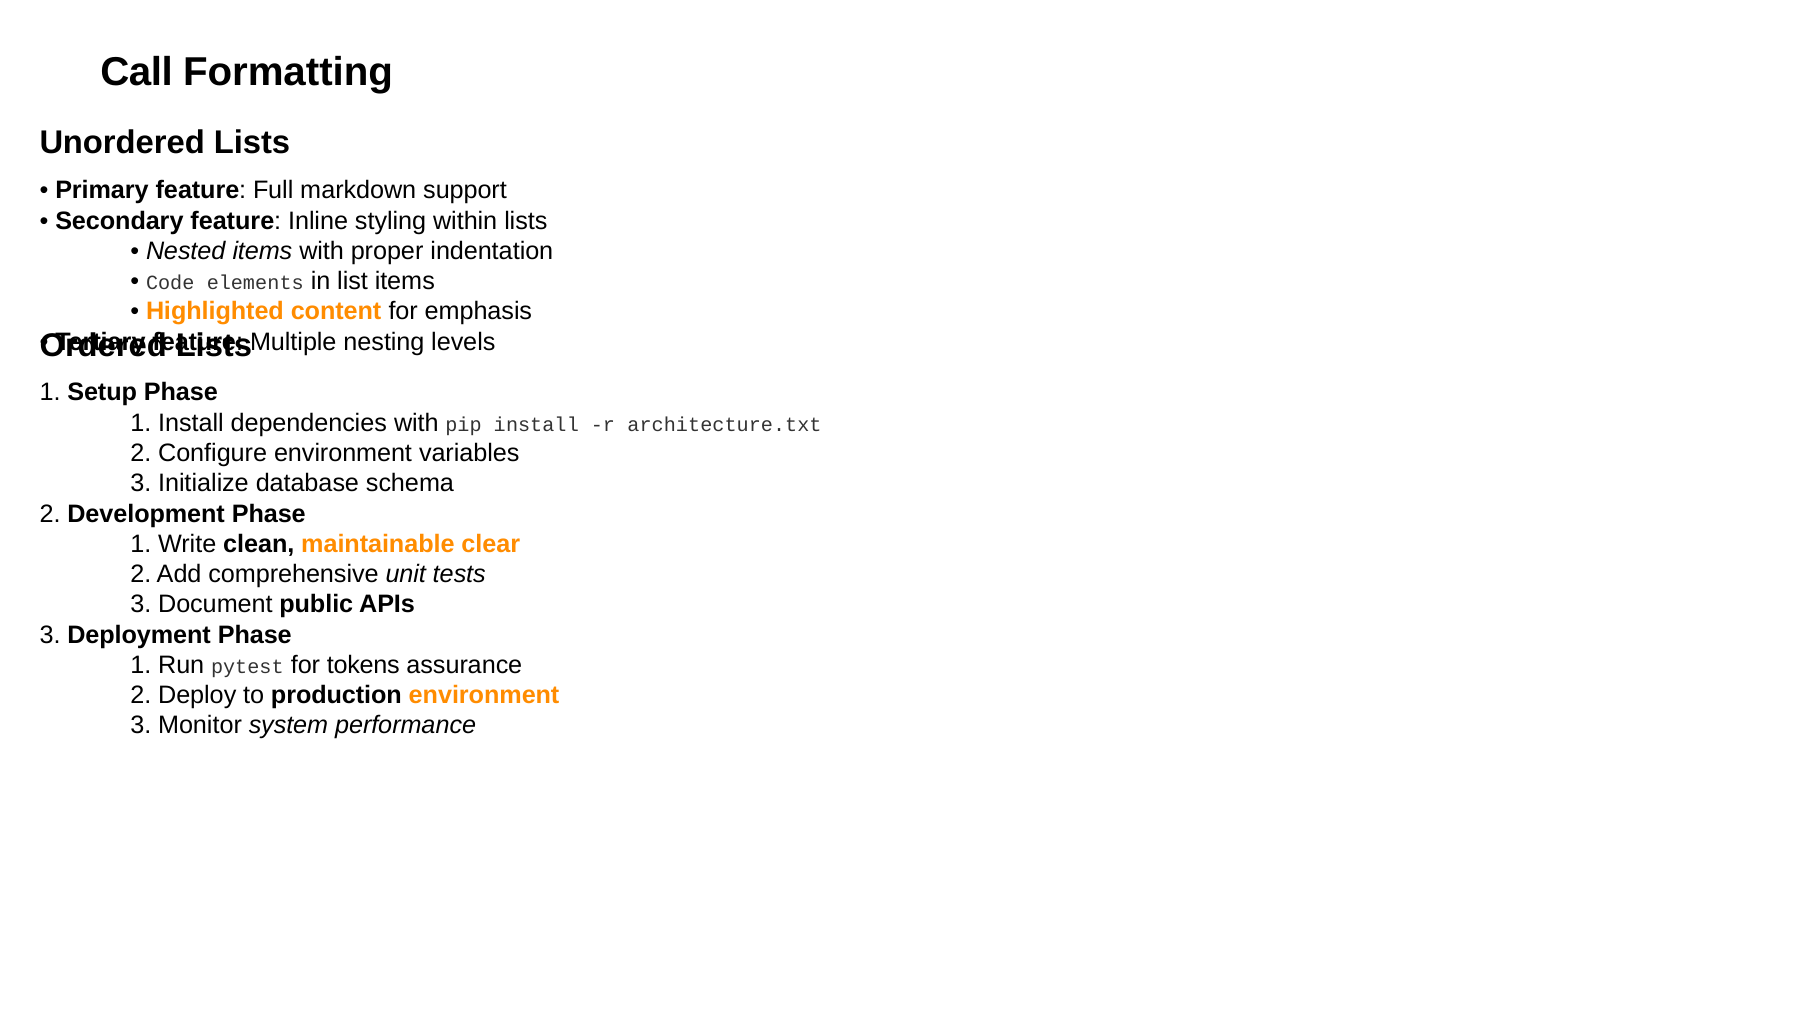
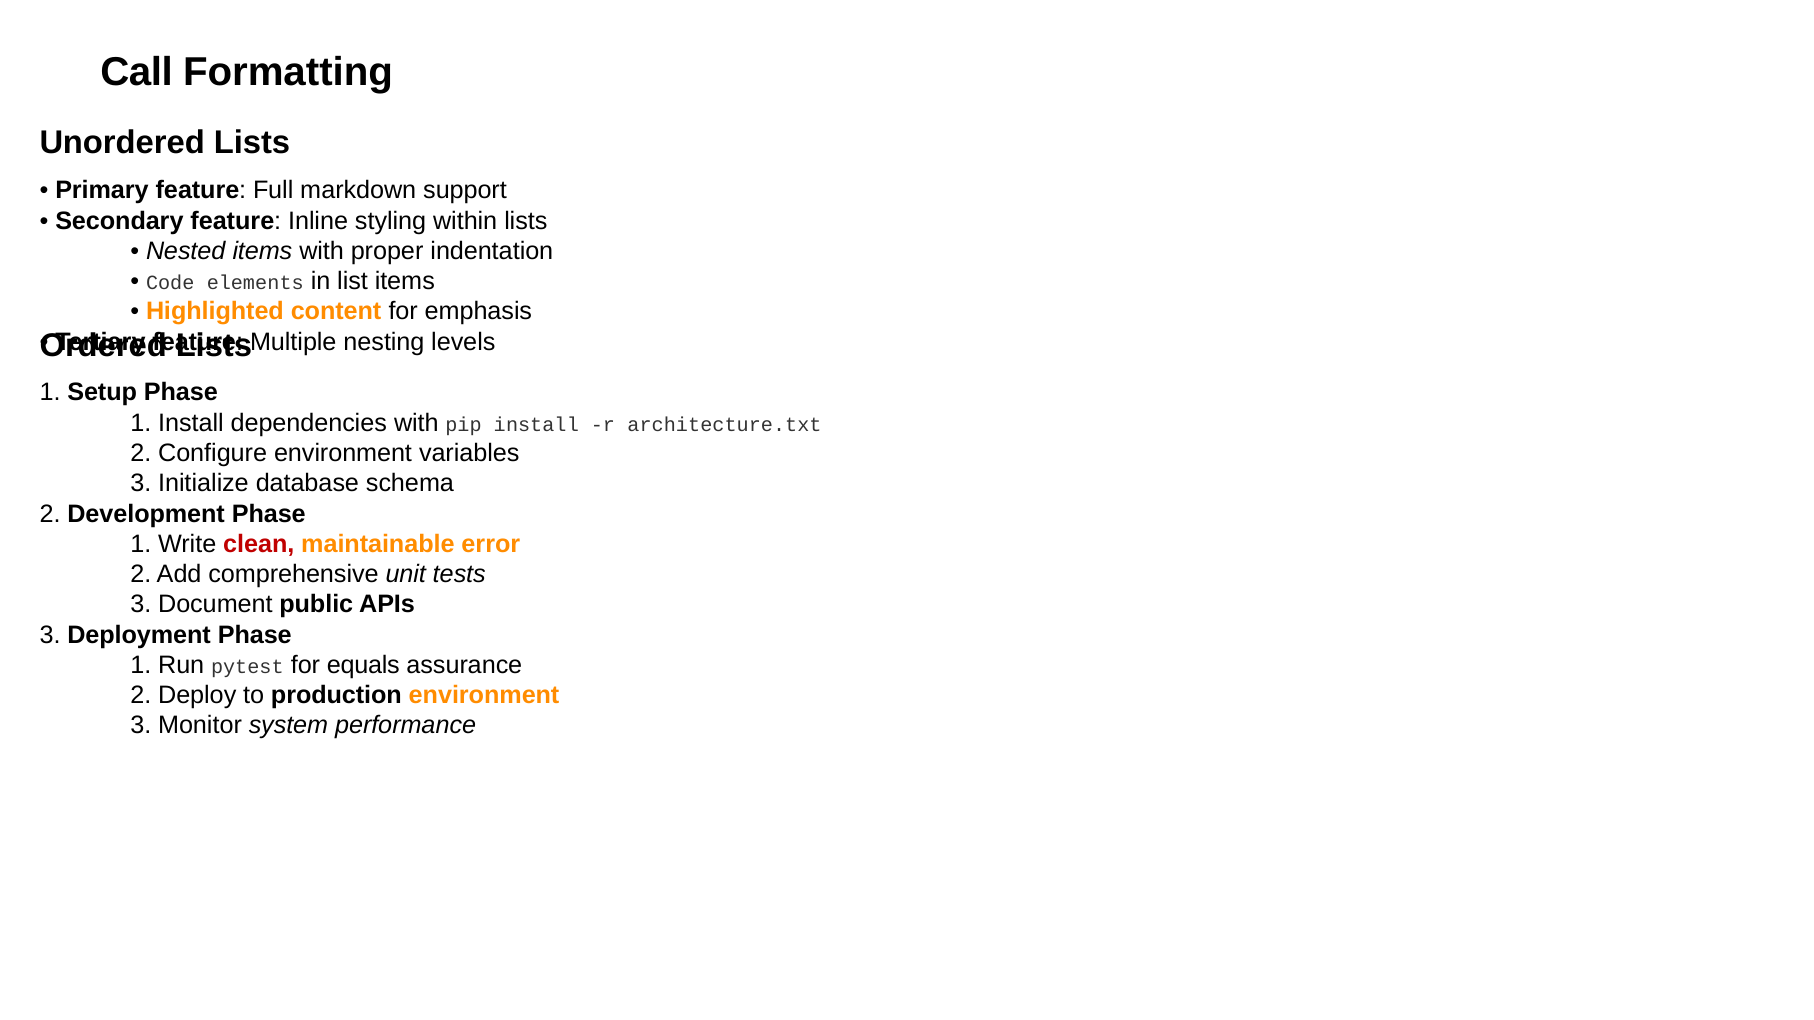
clean colour: black -> red (259, 544)
clear: clear -> error (491, 544)
tokens: tokens -> equals (363, 665)
